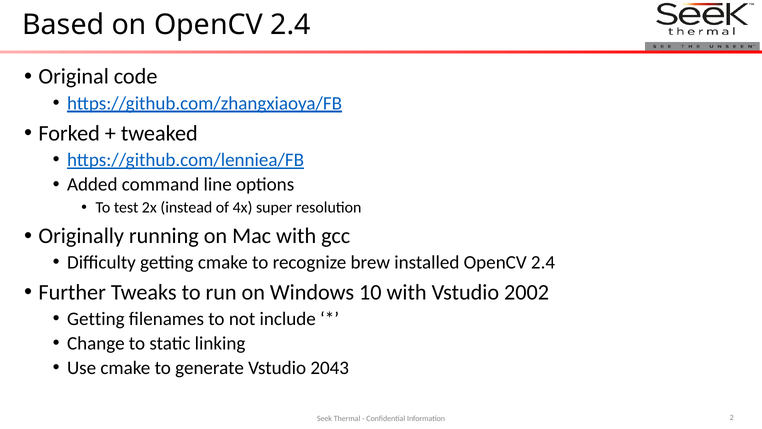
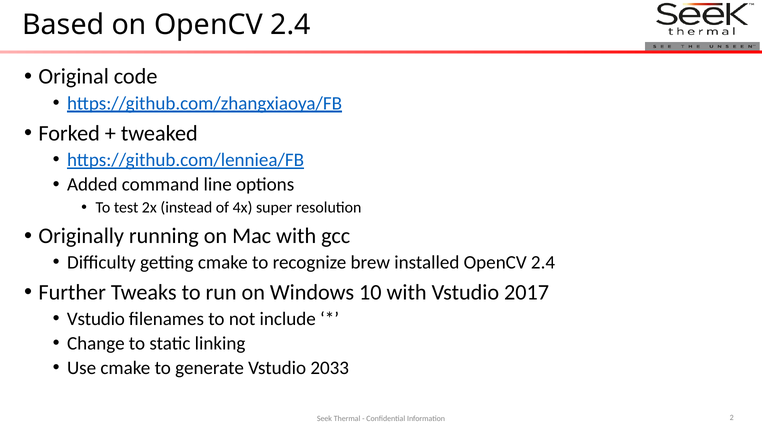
2002: 2002 -> 2017 (527, 292)
Getting: Getting -> Vstudio (96, 319)
2043: 2043 -> 2033 (330, 368)
